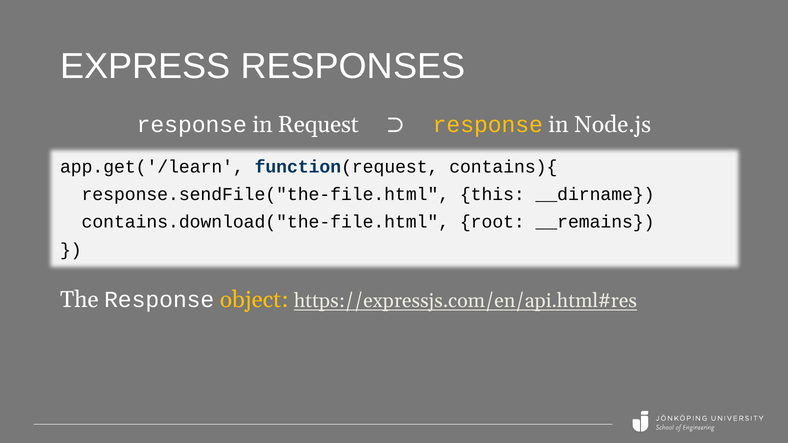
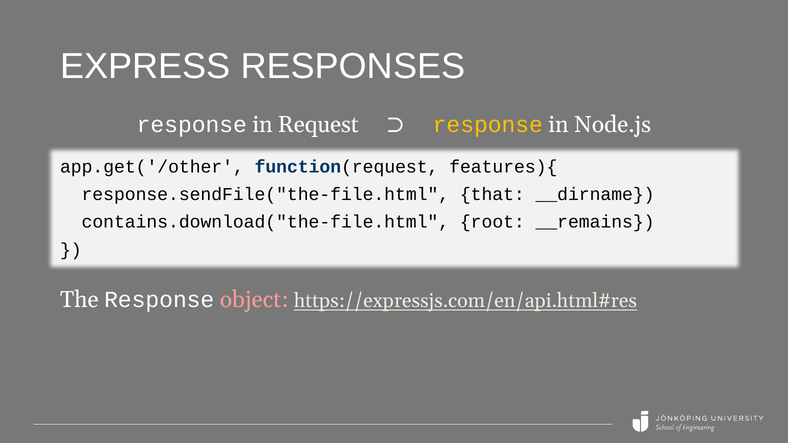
app.get('/learn: app.get('/learn -> app.get('/other (152, 167)
contains){: contains){ -> features){ (503, 167)
this: this -> that (492, 194)
object colour: yellow -> pink (254, 300)
